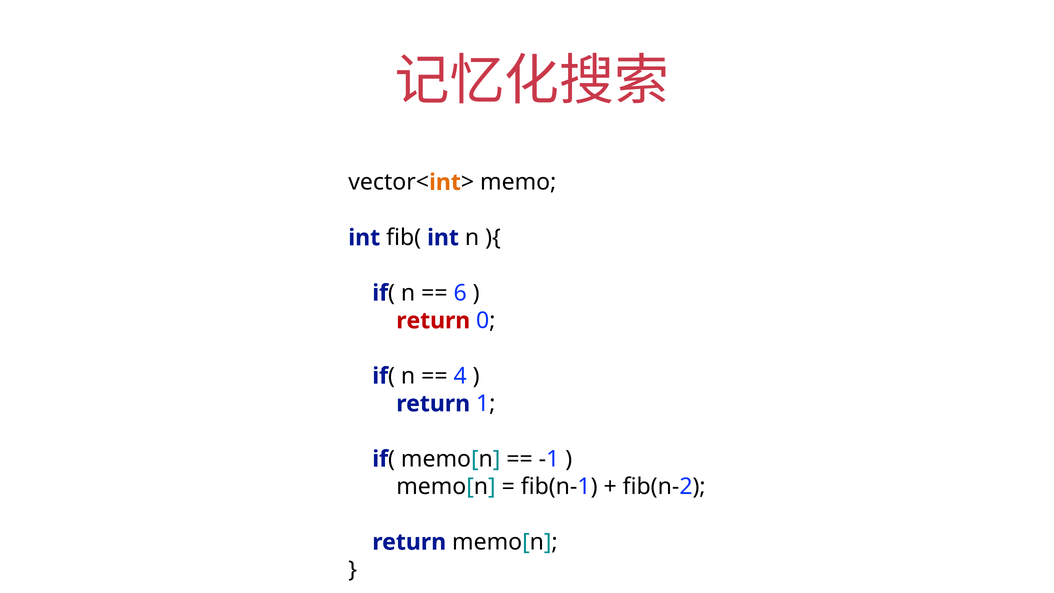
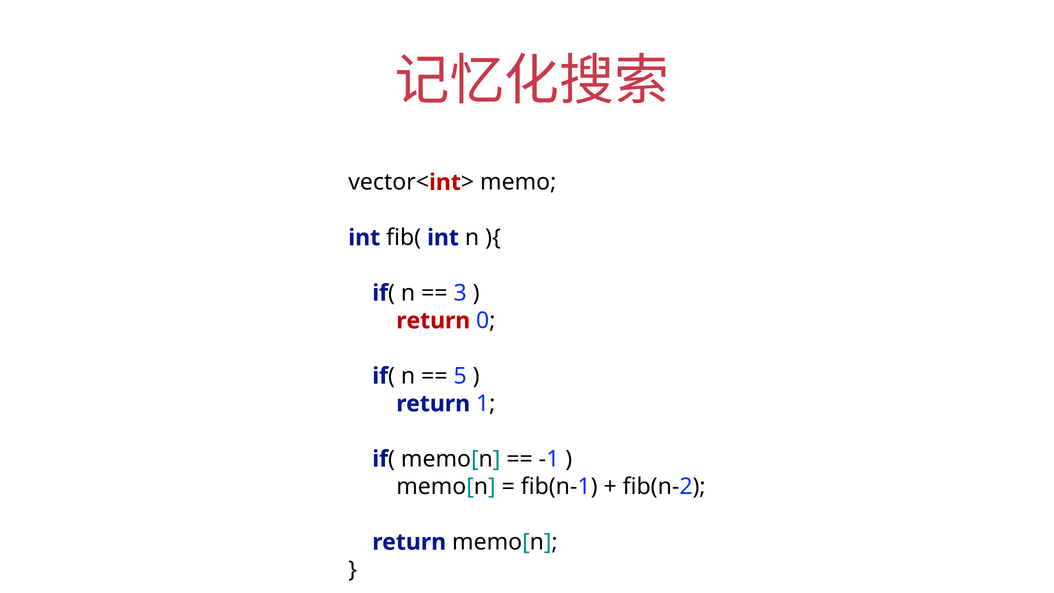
int colour: orange -> red (445, 182)
6: 6 -> 3 (460, 293)
4: 4 -> 5 (460, 376)
